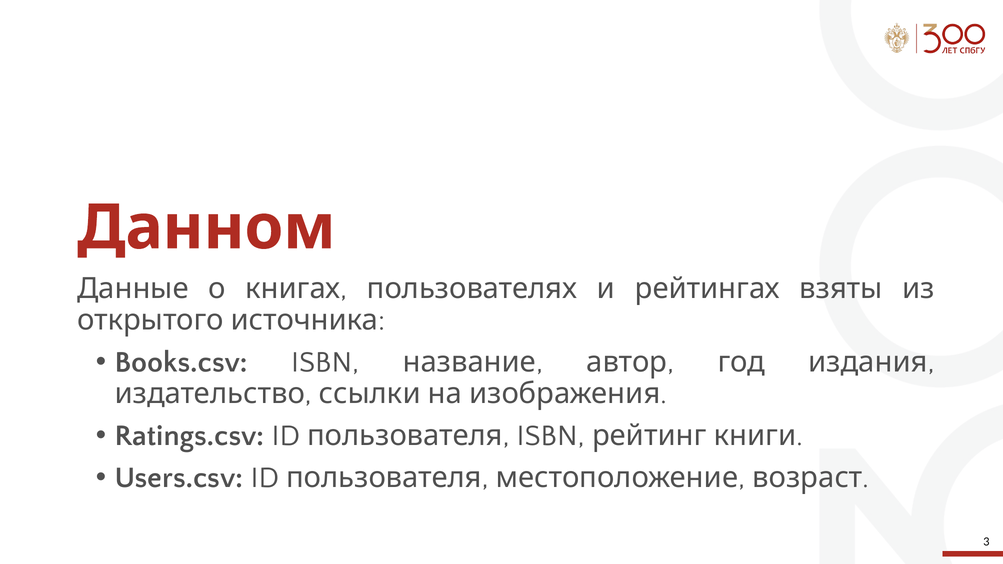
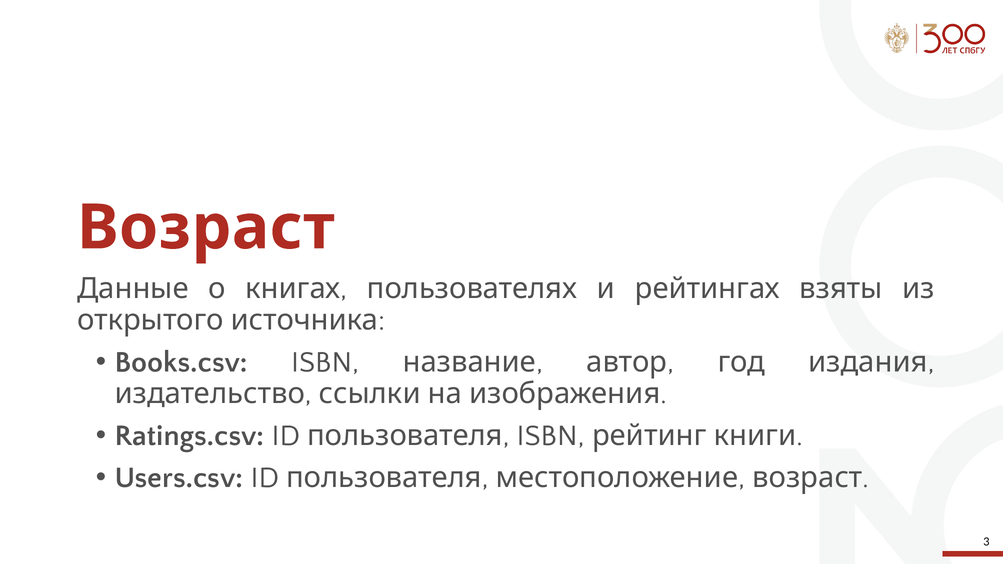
Данном: Данном -> Возраст (206, 228)
